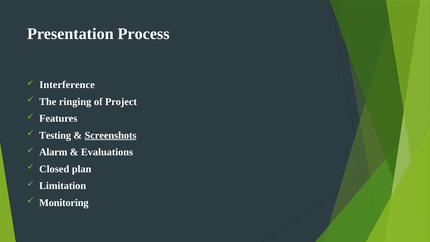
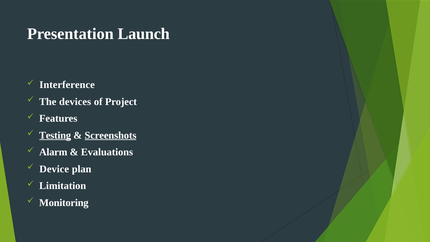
Process: Process -> Launch (144, 34)
ringing: ringing -> devices (75, 102)
Testing underline: none -> present (55, 135)
Closed: Closed -> Device (54, 169)
